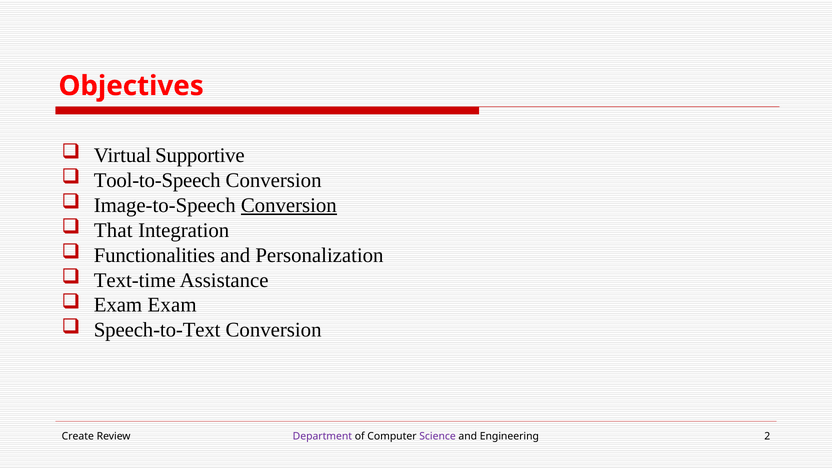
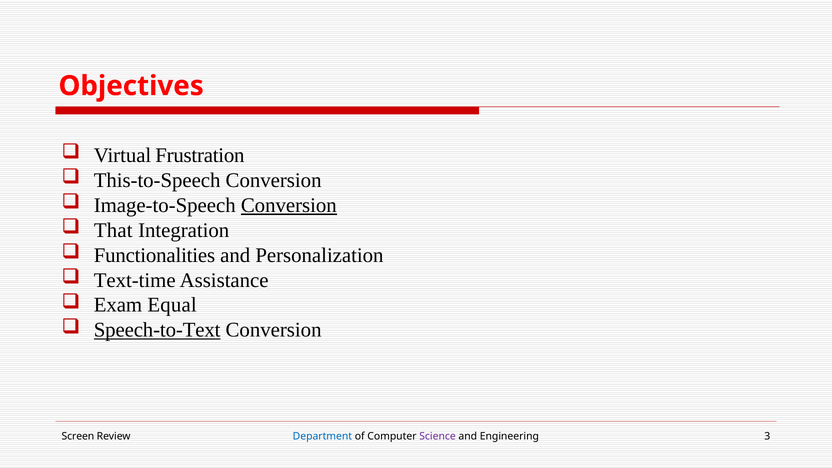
Supportive: Supportive -> Frustration (200, 155)
Tool-to-Speech: Tool-to-Speech -> This-to-Speech (157, 180)
Exam Exam: Exam -> Equal (172, 305)
Speech-to-Text underline: none -> present (157, 330)
Create: Create -> Screen (78, 436)
Department colour: purple -> blue (322, 436)
2: 2 -> 3 (767, 436)
